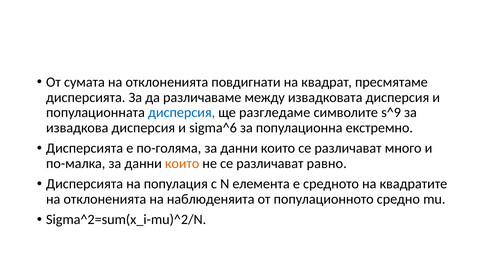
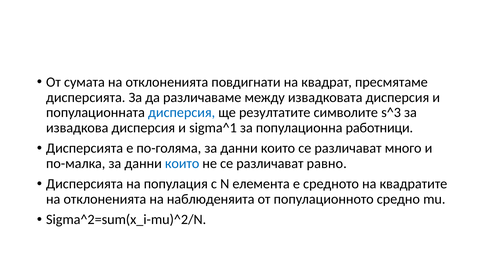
разгледаме: разгледаме -> резултатите (275, 113)
s^9: s^9 -> s^3 (391, 113)
sigma^6: sigma^6 -> sigma^1 (213, 128)
екстремно: екстремно -> работници (379, 128)
които colour: orange -> blue (182, 163)
